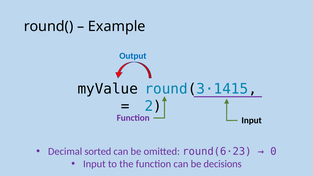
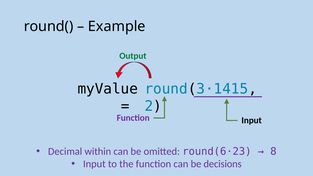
Output colour: blue -> green (133, 56)
sorted: sorted -> within (98, 152)
0: 0 -> 8 (273, 152)
